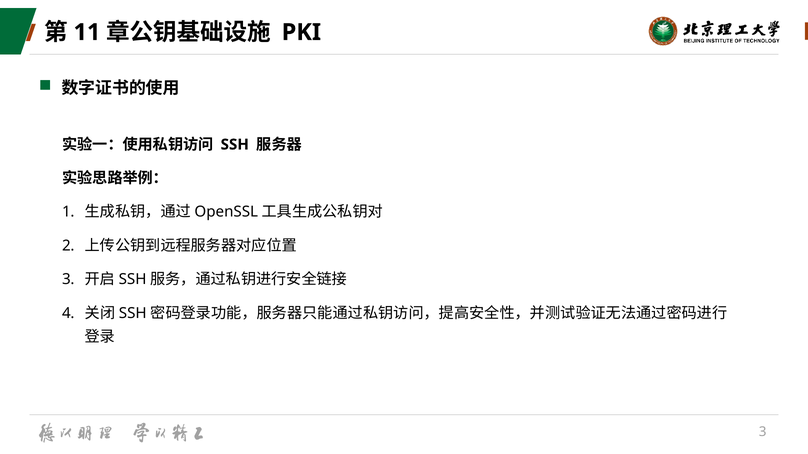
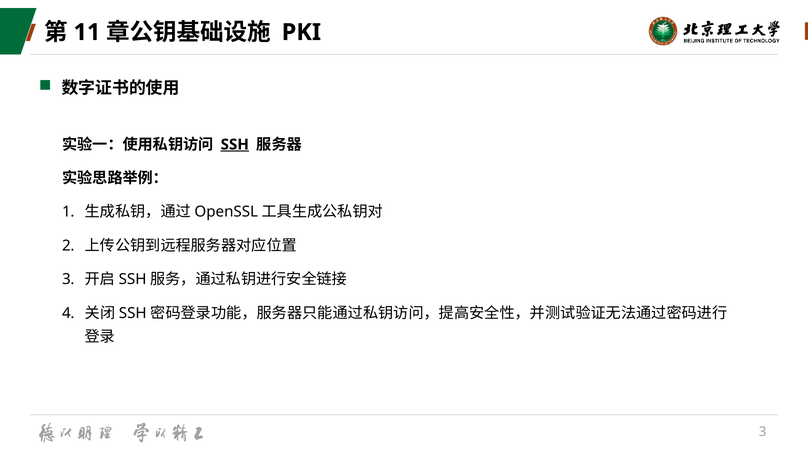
SSH underline: none -> present (235, 145)
